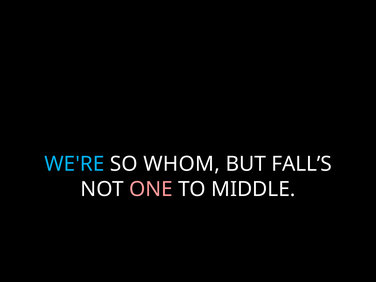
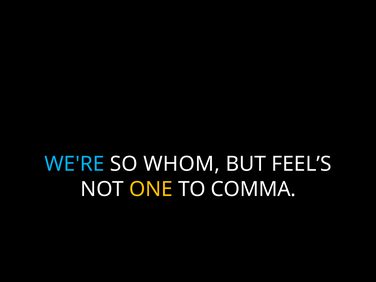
FALL’S: FALL’S -> FEEL’S (302, 164)
ONE colour: pink -> yellow (151, 189)
MIDDLE: MIDDLE -> COMMA (253, 189)
